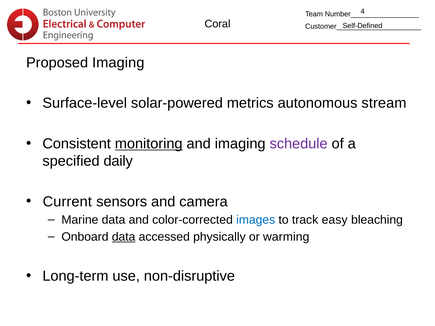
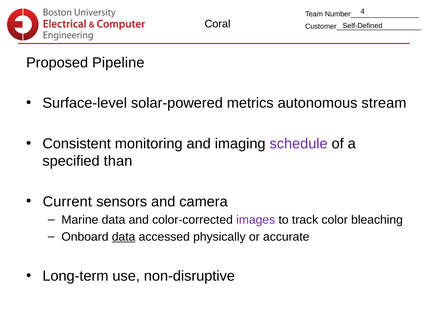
Proposed Imaging: Imaging -> Pipeline (118, 63)
monitoring underline: present -> none (149, 144)
daily: daily -> than (118, 161)
images colour: blue -> purple (256, 220)
easy: easy -> color (335, 220)
warming: warming -> accurate (286, 237)
